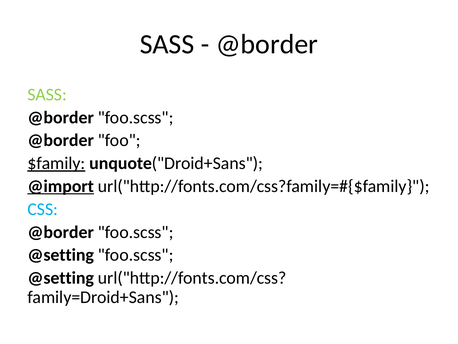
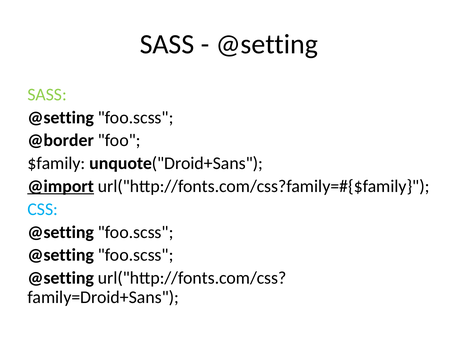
@border: @border -> @setting (267, 44)
@border: @border -> @setting (61, 117)
$family underline: present -> none (56, 163)
@border: @border -> @setting (61, 232)
